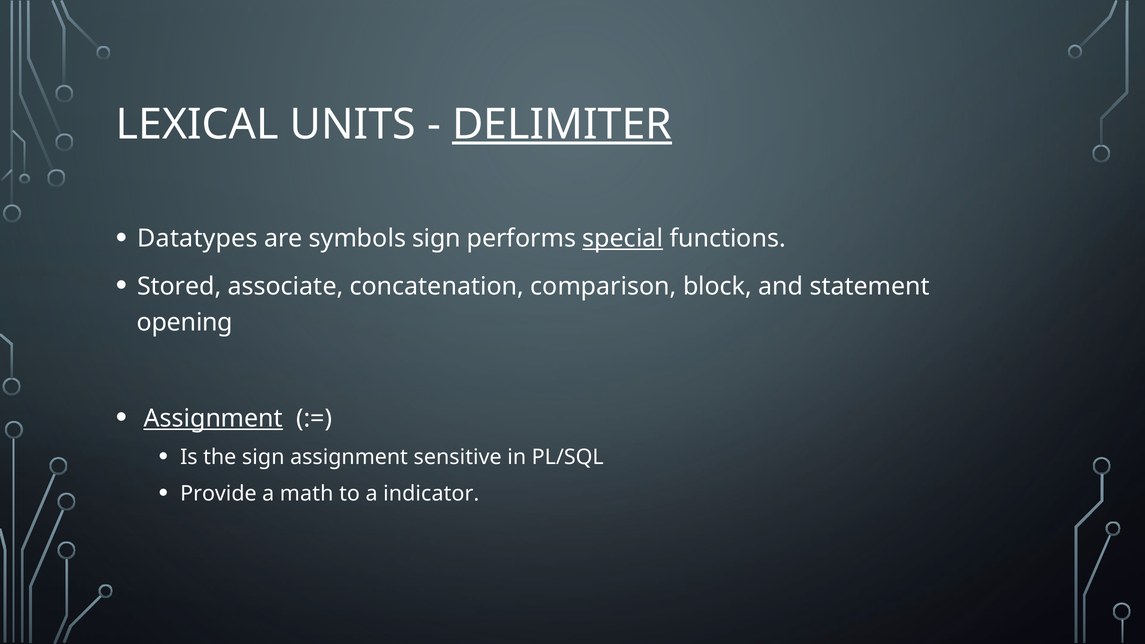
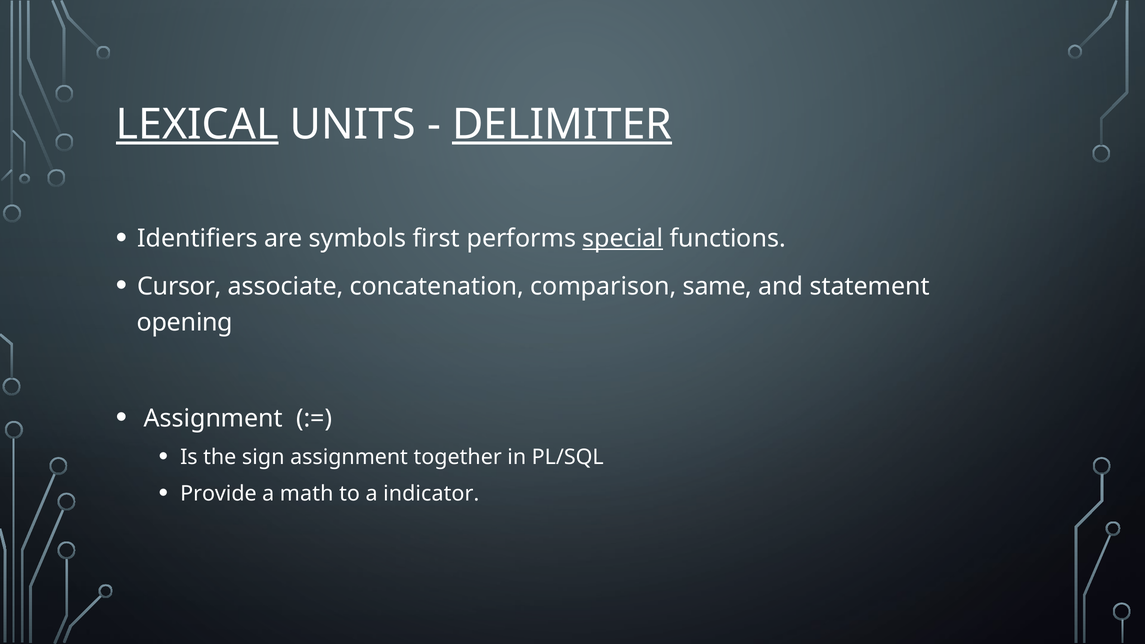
LEXICAL underline: none -> present (197, 125)
Datatypes: Datatypes -> Identifiers (198, 238)
symbols sign: sign -> first (436, 238)
Stored: Stored -> Cursor (179, 286)
block: block -> same (718, 286)
Assignment underline: present -> none (213, 418)
sensitive: sensitive -> together (458, 457)
